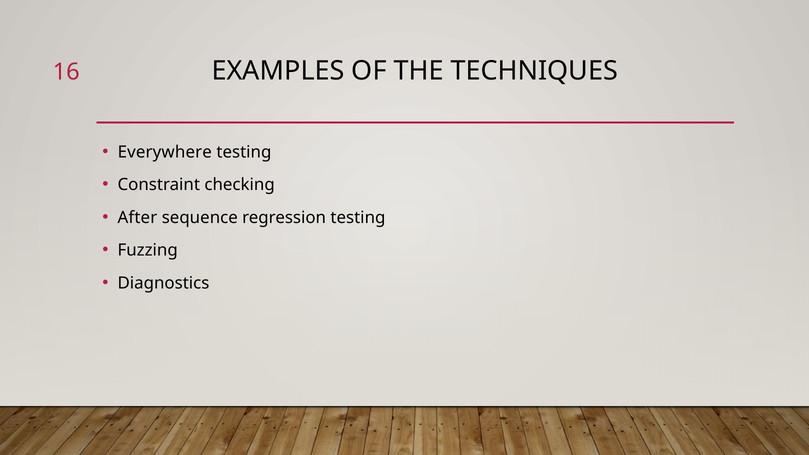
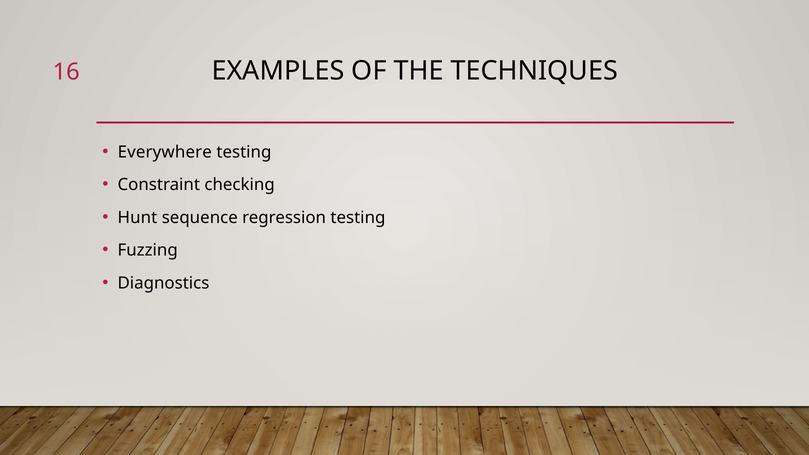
After: After -> Hunt (137, 218)
